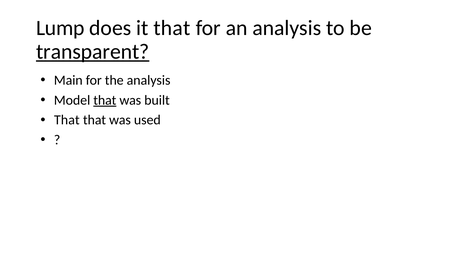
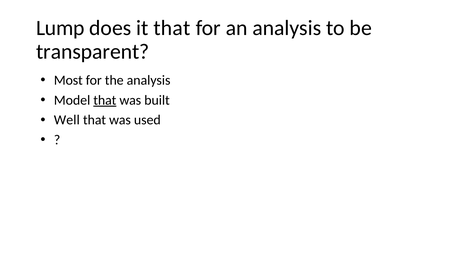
transparent underline: present -> none (93, 52)
Main: Main -> Most (68, 80)
That: That -> Well (67, 120)
